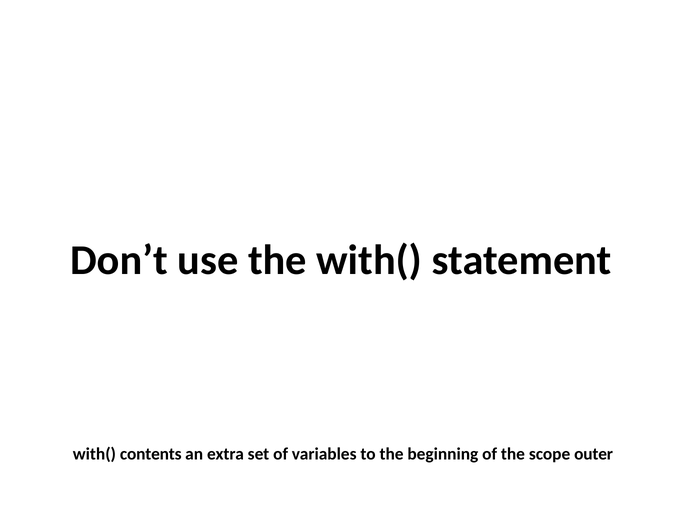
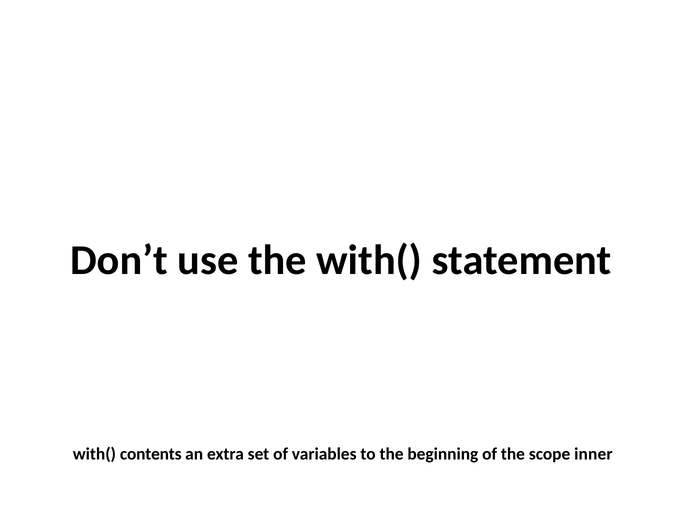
outer: outer -> inner (593, 455)
